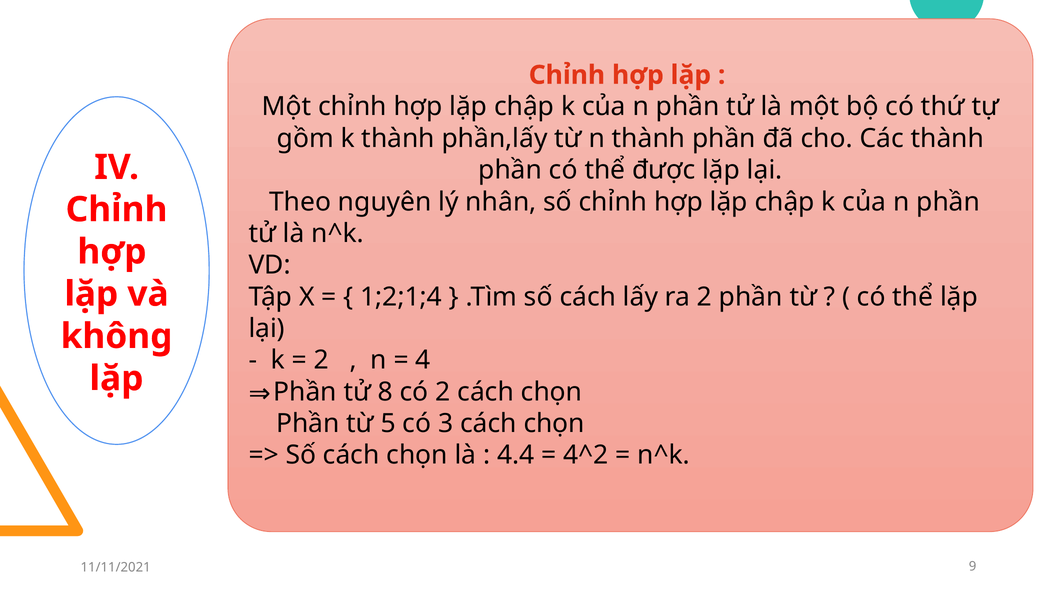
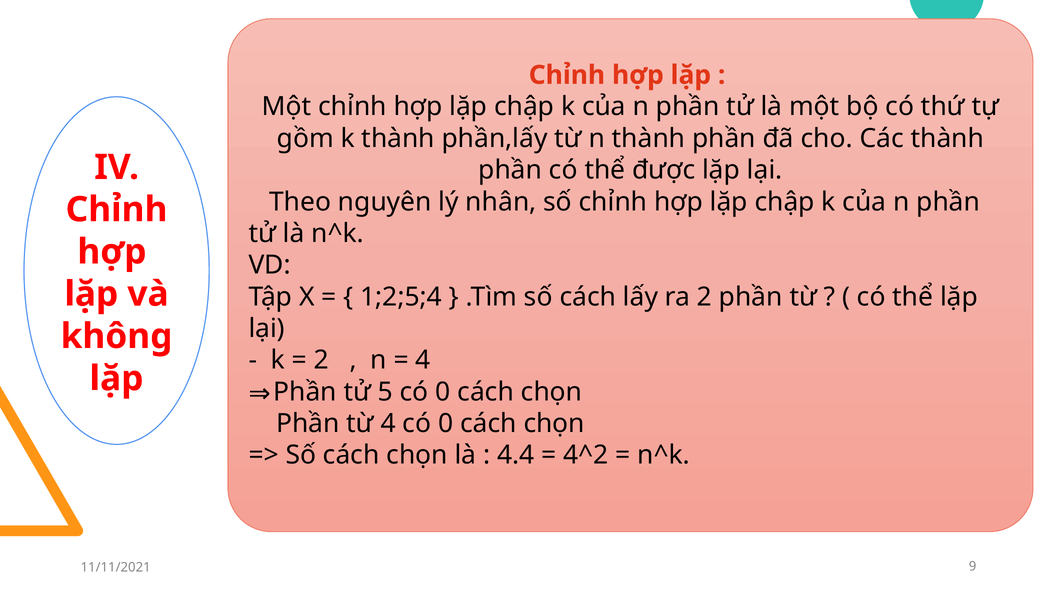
1;2;1;4: 1;2;1;4 -> 1;2;5;4 (401, 297)
8: 8 -> 5 (385, 392)
2: 2 -> 0 (443, 392)
từ 5: 5 -> 4 (388, 424)
3: 3 -> 0 (446, 424)
